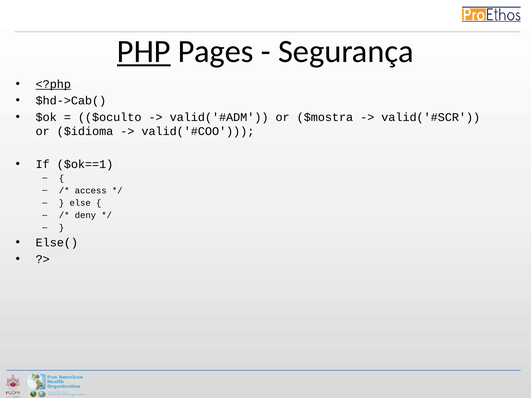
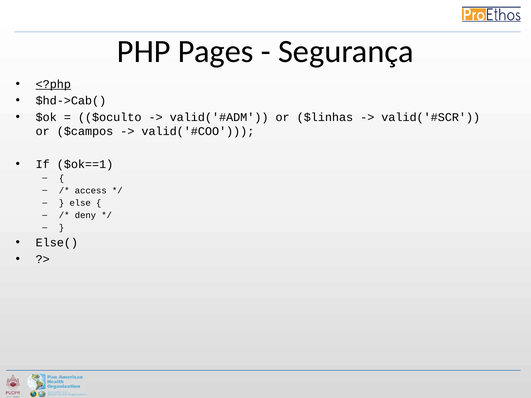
PHP underline: present -> none (144, 51)
$mostra: $mostra -> $linhas (325, 117)
$idioma: $idioma -> $campos (85, 131)
